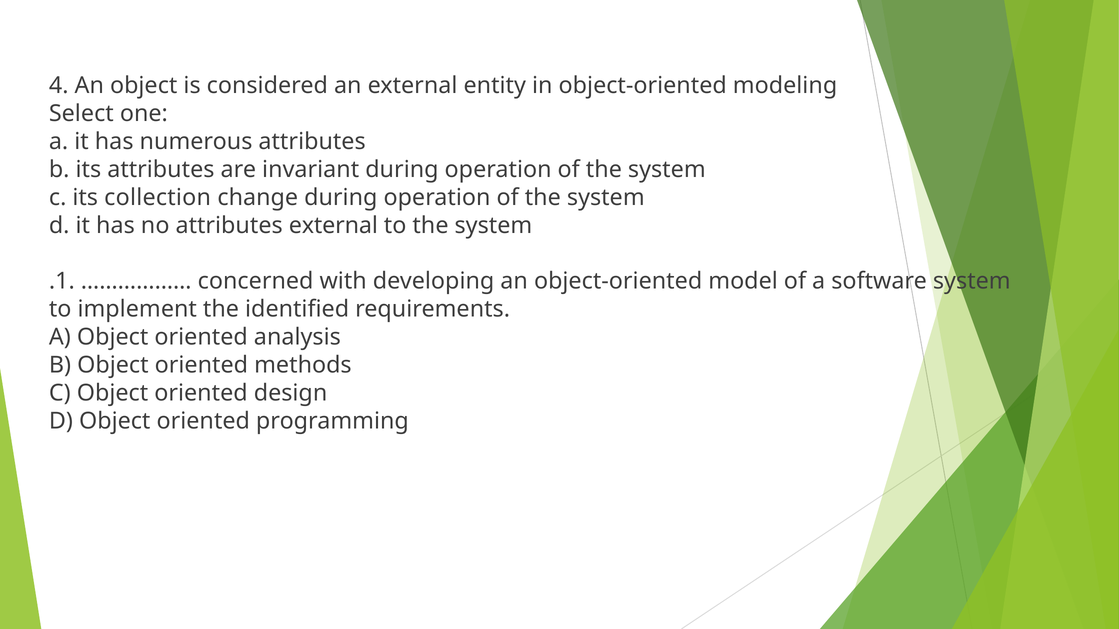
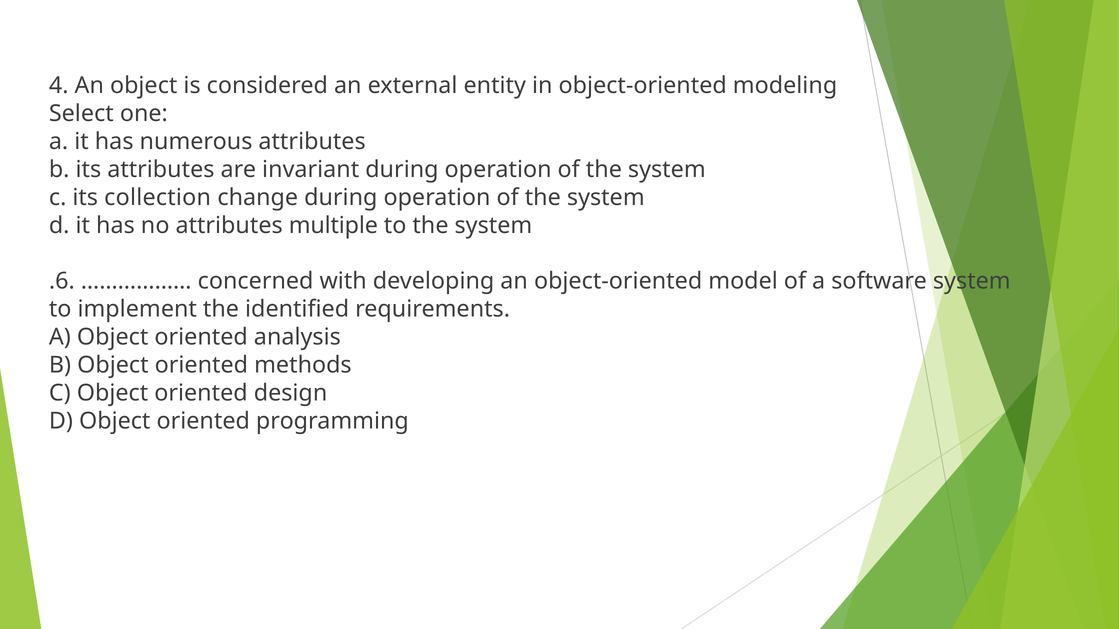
attributes external: external -> multiple (333, 226)
.1: .1 -> .6 (62, 281)
